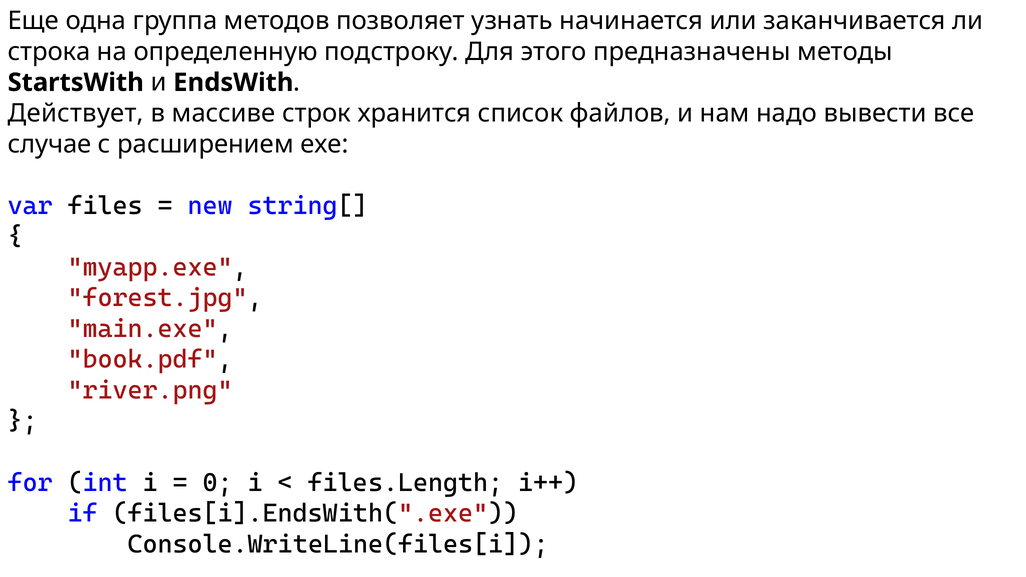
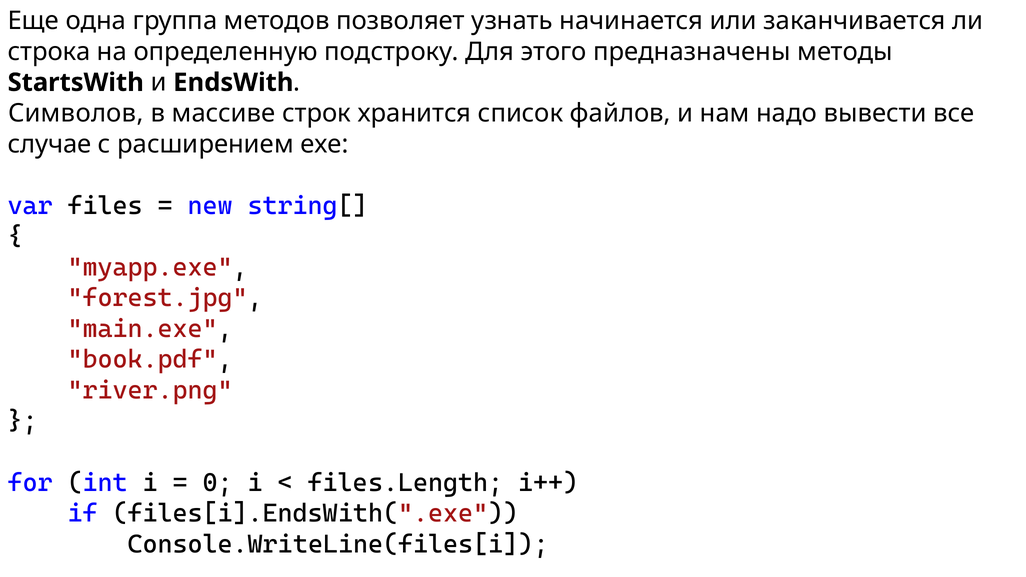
Действует: Действует -> Символов (76, 113)
